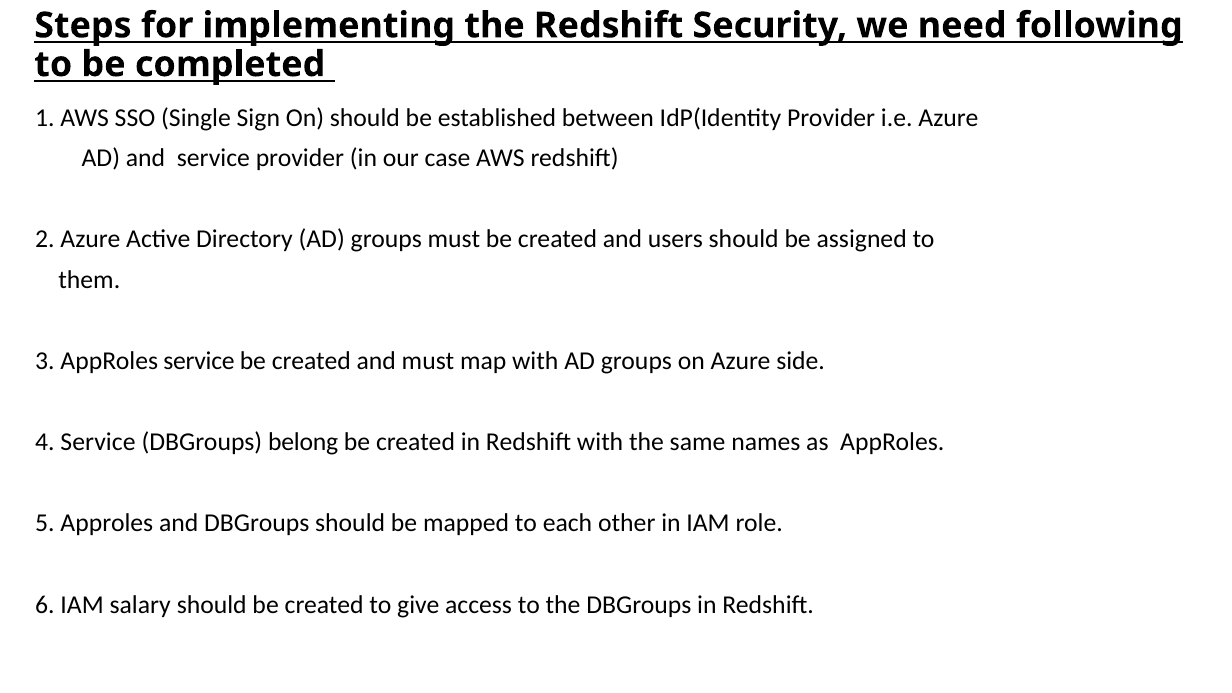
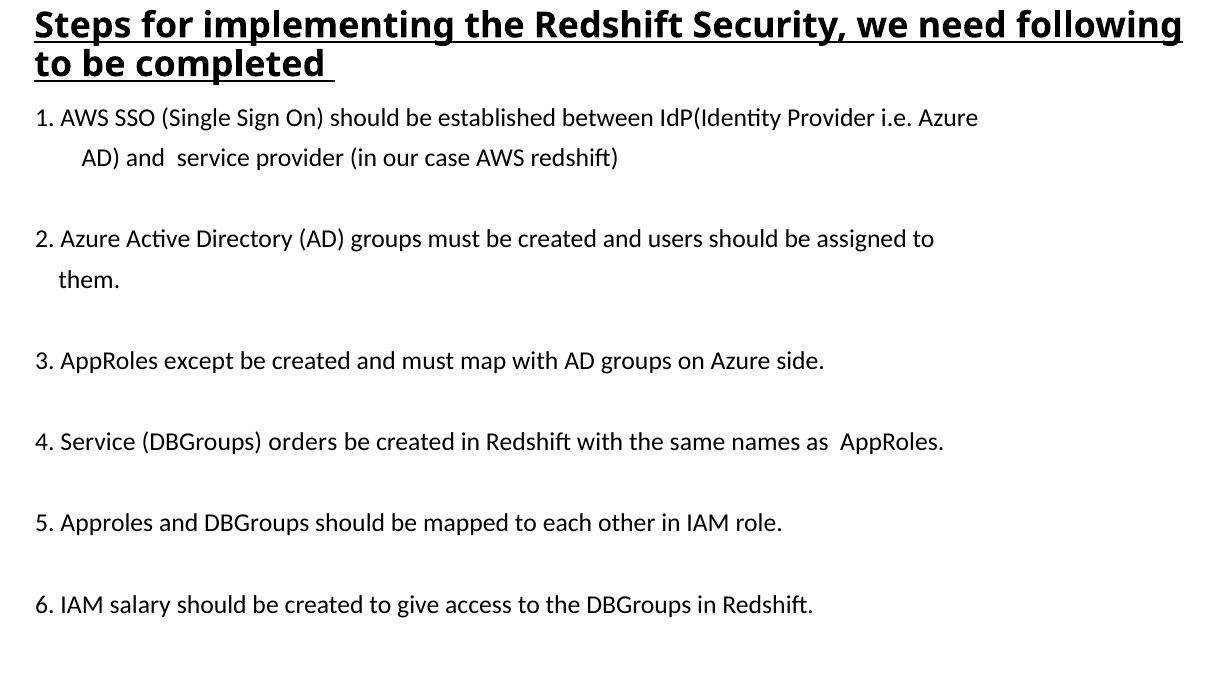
AppRoles service: service -> except (199, 361)
belong: belong -> orders (303, 442)
